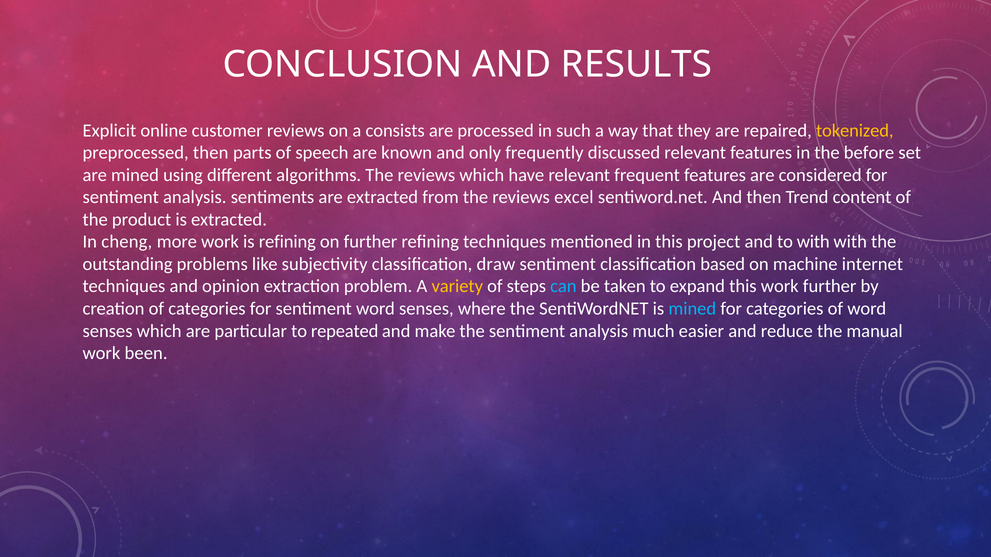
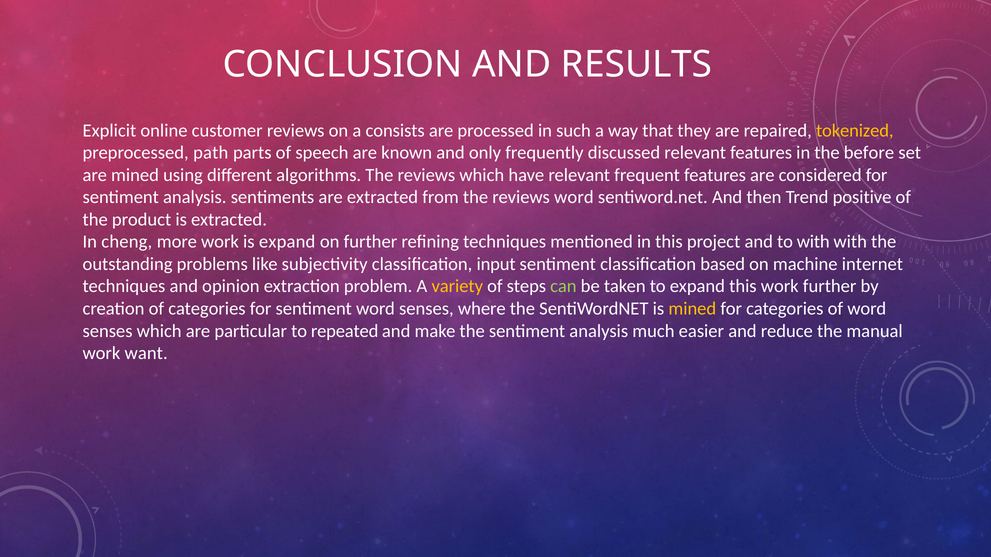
preprocessed then: then -> path (211, 153)
reviews excel: excel -> word (574, 197)
content: content -> positive (862, 197)
is refining: refining -> expand (287, 242)
draw: draw -> input (496, 264)
can colour: light blue -> light green (563, 287)
mined colour: light blue -> yellow (692, 309)
been: been -> want (146, 353)
